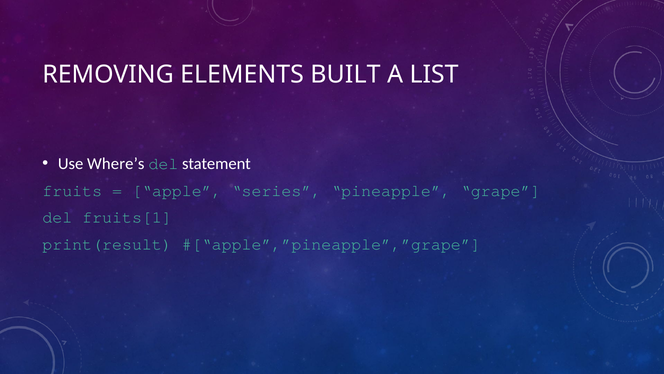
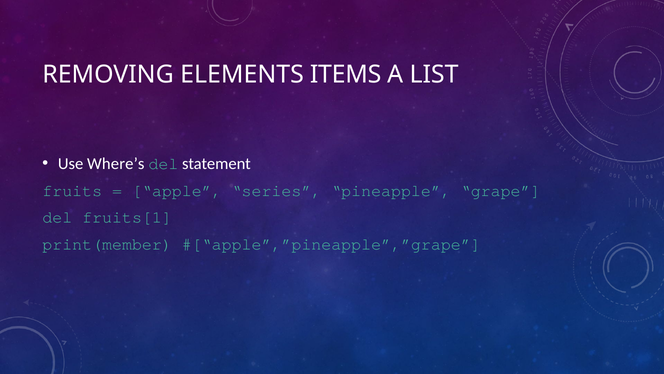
BUILT: BUILT -> ITEMS (346, 75)
print(result: print(result -> print(member (107, 244)
